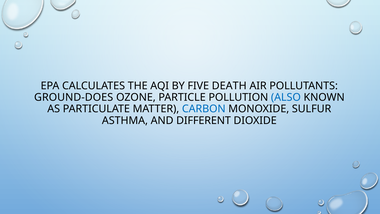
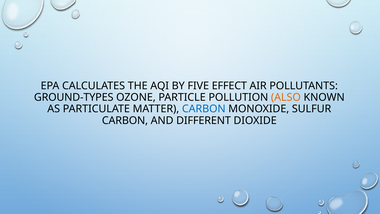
DEATH: DEATH -> EFFECT (229, 86)
GROUND-DOES: GROUND-DOES -> GROUND-TYPES (74, 97)
ALSO colour: blue -> orange (286, 97)
ASTHMA: ASTHMA -> CARBON (125, 120)
